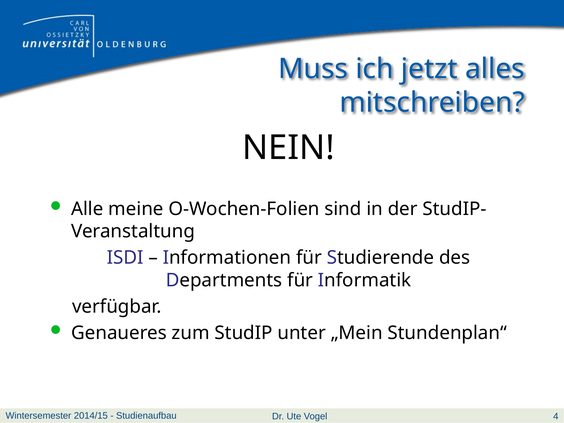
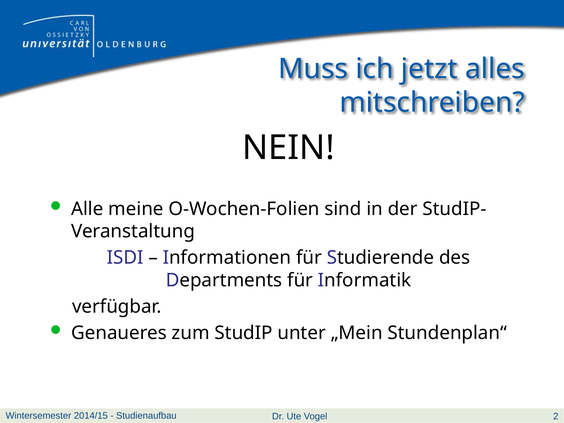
4: 4 -> 2 (556, 416)
